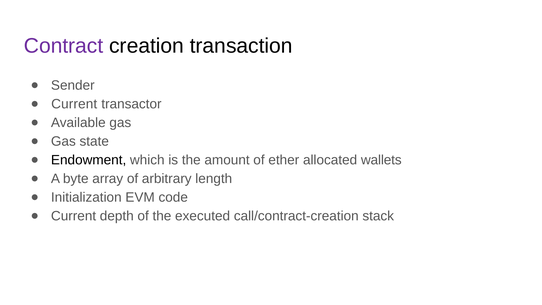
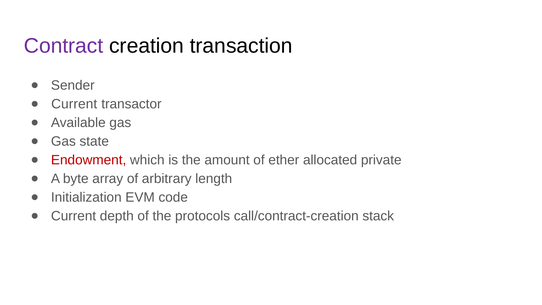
Endowment colour: black -> red (89, 160)
wallets: wallets -> private (381, 160)
executed: executed -> protocols (203, 216)
